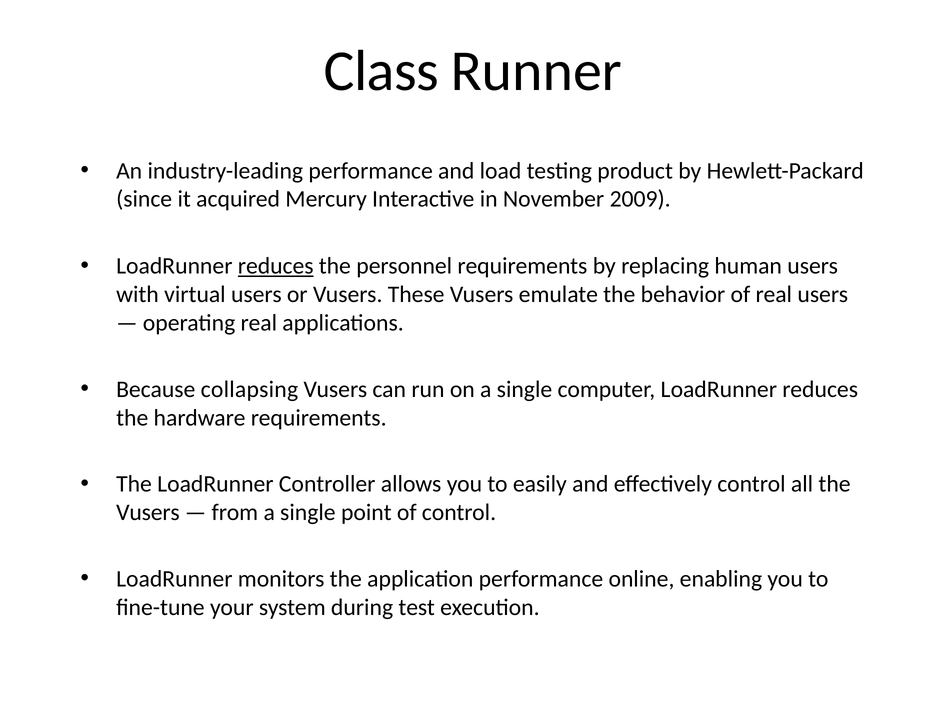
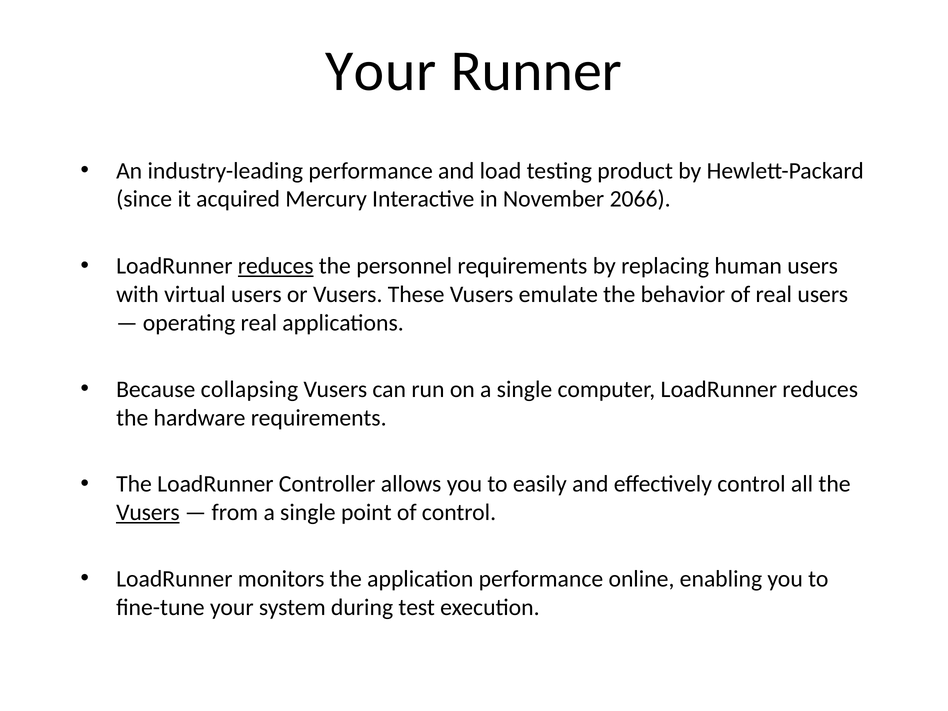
Class: Class -> Your (381, 71)
2009: 2009 -> 2066 (640, 199)
Vusers underline: none -> present (148, 513)
